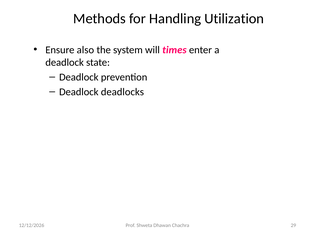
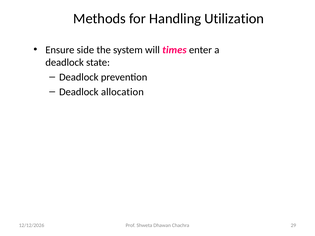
also: also -> side (85, 50)
deadlocks: deadlocks -> allocation (122, 92)
